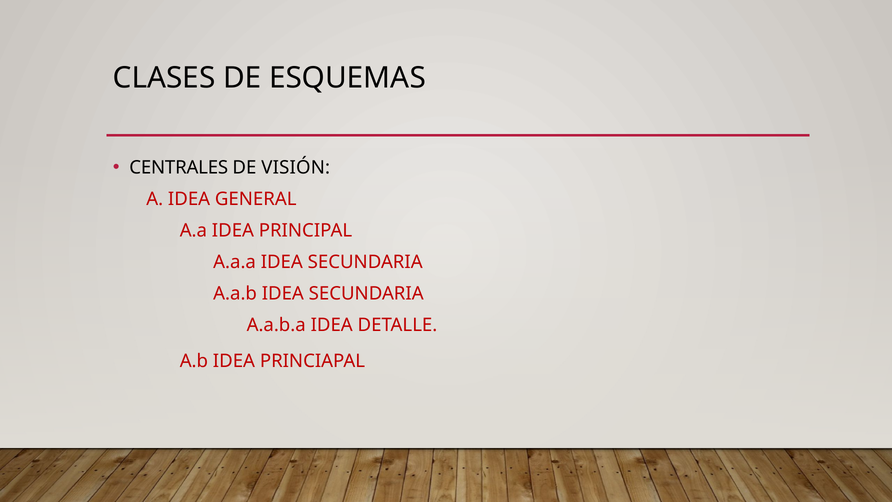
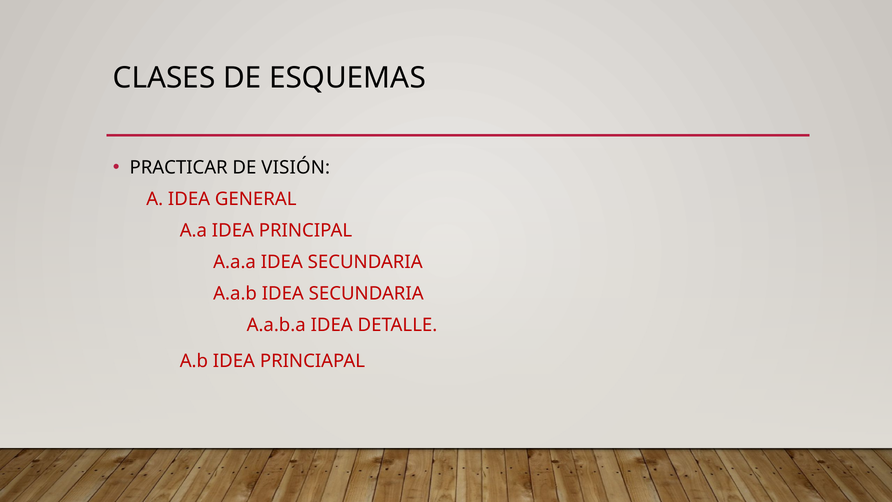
CENTRALES: CENTRALES -> PRACTICAR (179, 168)
